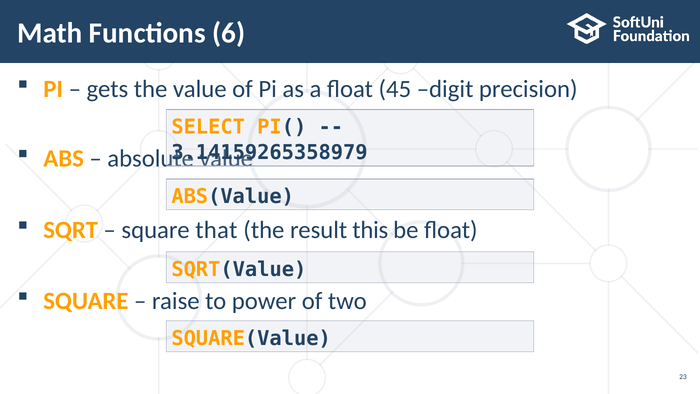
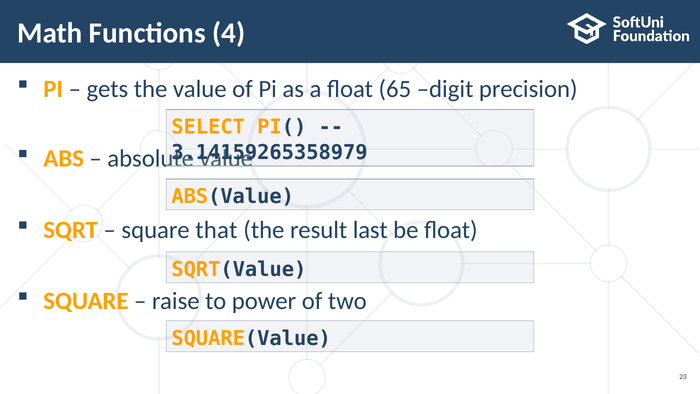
6: 6 -> 4 (229, 33)
45: 45 -> 65 (395, 89)
this: this -> last (370, 230)
